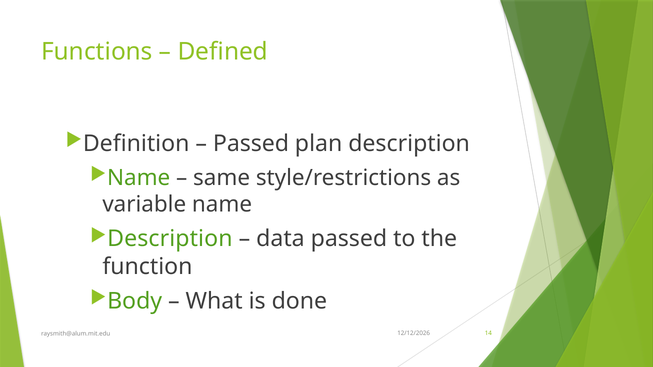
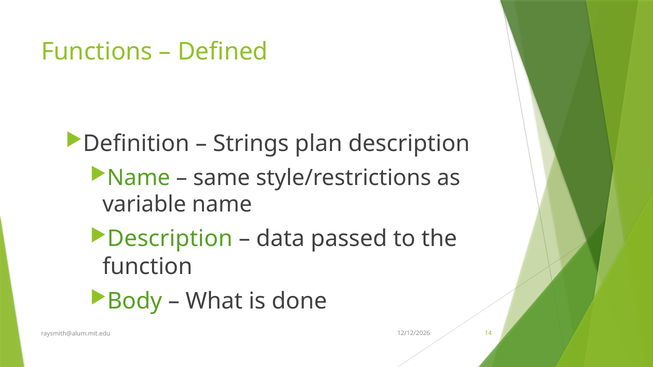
Passed: Passed -> Strings (251, 144)
